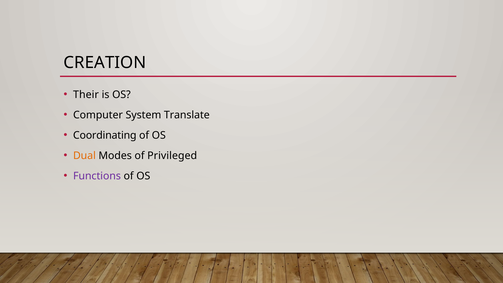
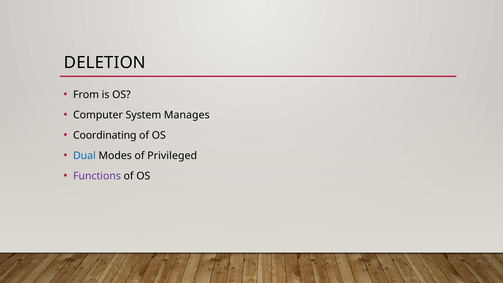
CREATION: CREATION -> DELETION (105, 63)
Their: Their -> From (86, 95)
Translate: Translate -> Manages (187, 115)
Dual colour: orange -> blue (84, 156)
